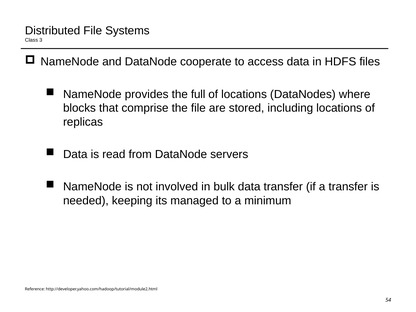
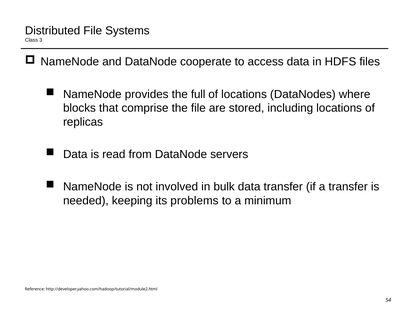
managed: managed -> problems (194, 201)
